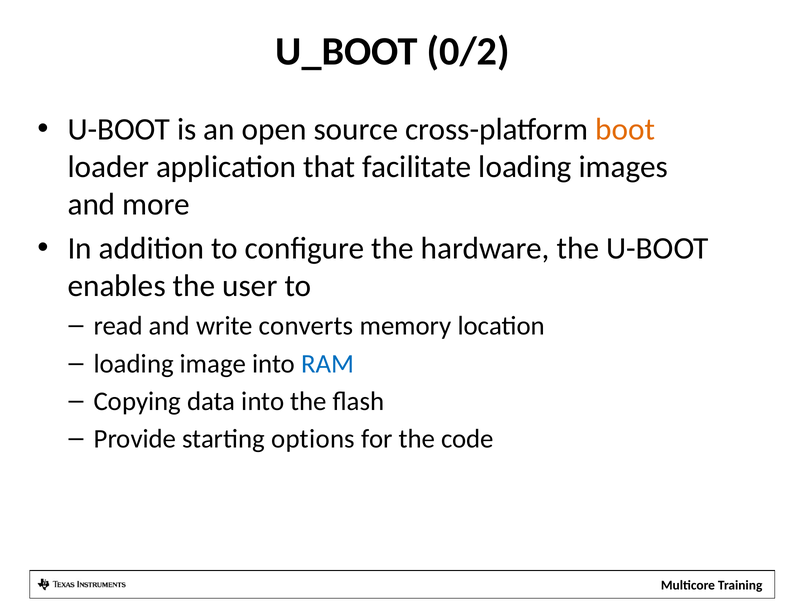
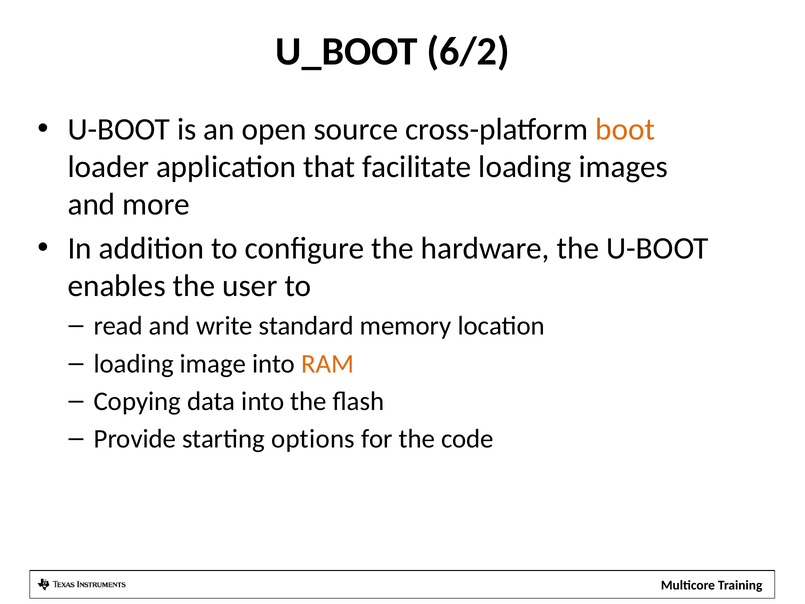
0/2: 0/2 -> 6/2 (468, 51)
converts: converts -> standard (306, 326)
RAM colour: blue -> orange (328, 364)
